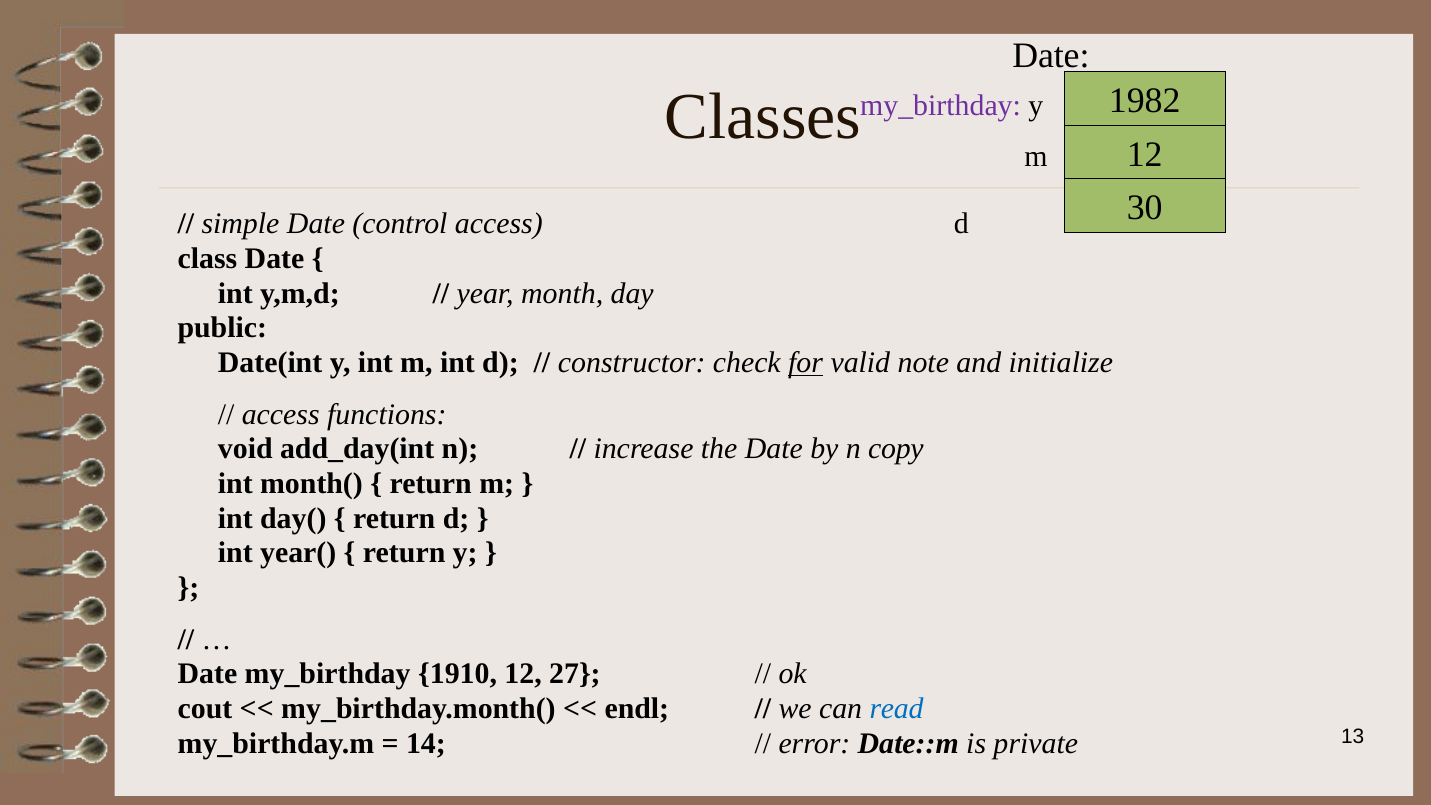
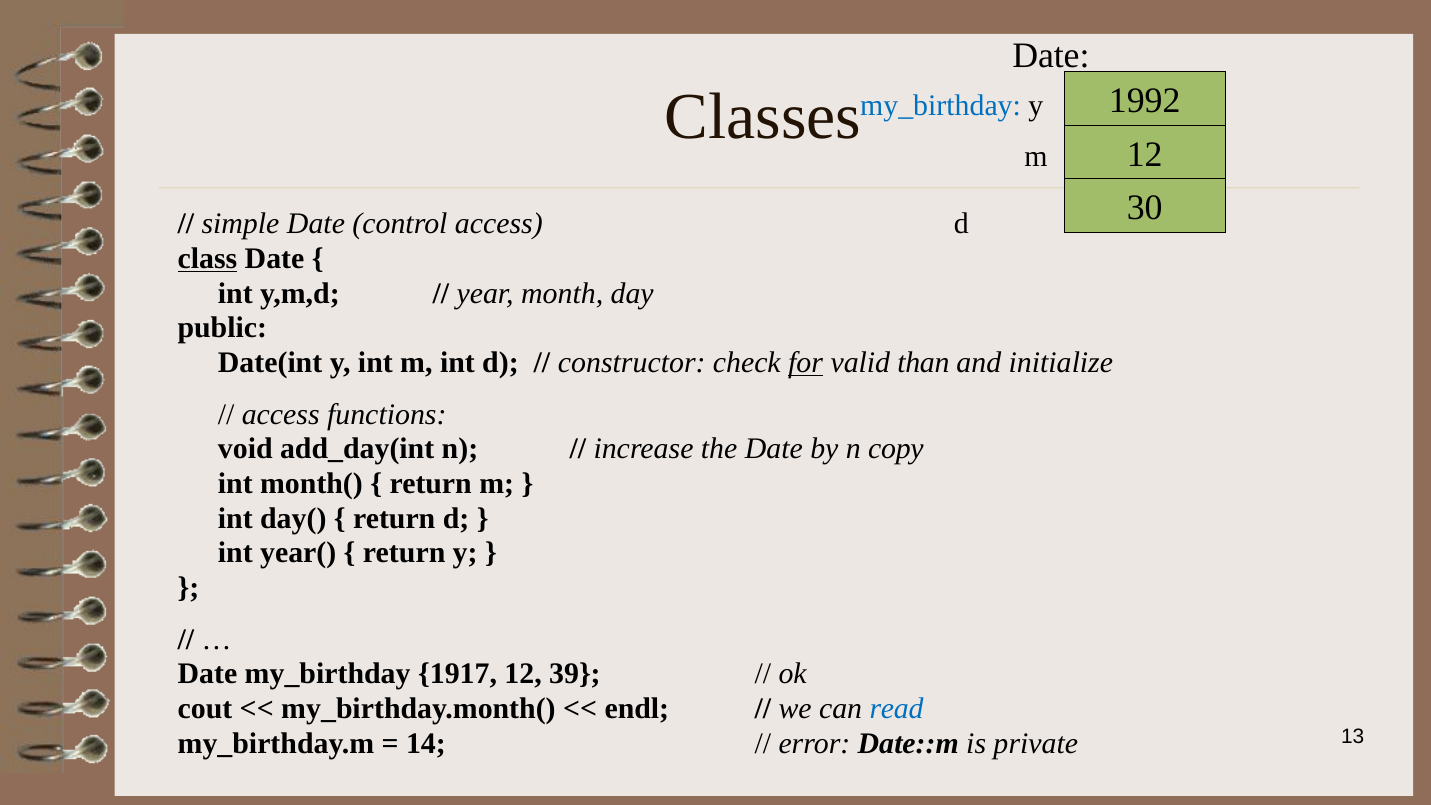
1982: 1982 -> 1992 (1145, 101)
my_birthday colour: purple -> blue (941, 106)
class underline: none -> present (208, 259)
note: note -> than (923, 363)
1910: 1910 -> 1917 (458, 674)
27: 27 -> 39 (575, 674)
